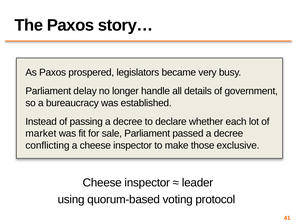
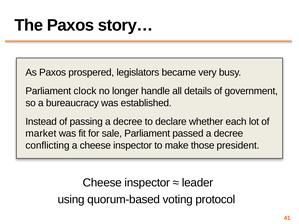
delay: delay -> clock (85, 91)
exclusive: exclusive -> president (238, 146)
